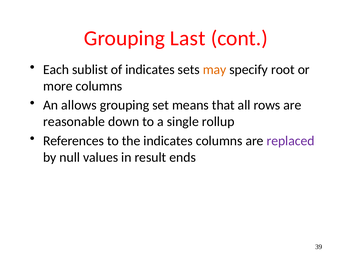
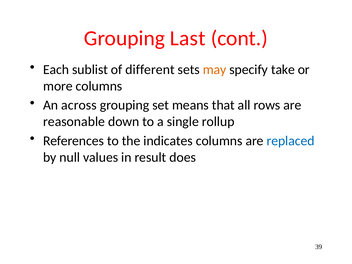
of indicates: indicates -> different (150, 70)
root: root -> take (283, 70)
allows: allows -> across (79, 105)
replaced colour: purple -> blue (291, 141)
ends: ends -> does (183, 157)
